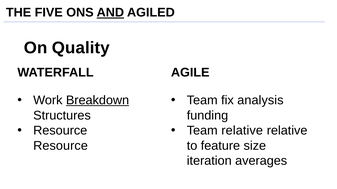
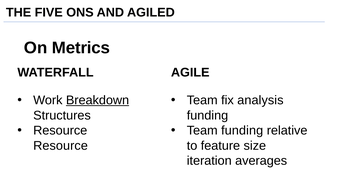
AND underline: present -> none (110, 13)
Quality: Quality -> Metrics (81, 48)
Team relative: relative -> funding (242, 131)
